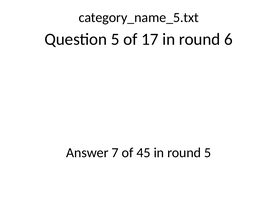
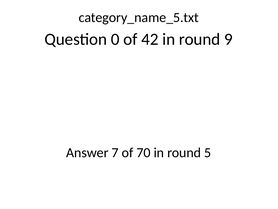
Question 5: 5 -> 0 (115, 39)
17: 17 -> 42 (150, 39)
6: 6 -> 9 (228, 39)
45: 45 -> 70 (143, 152)
